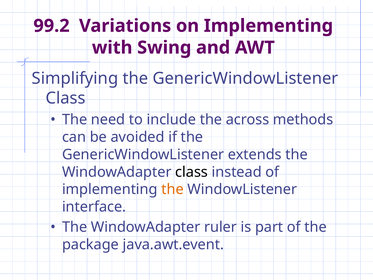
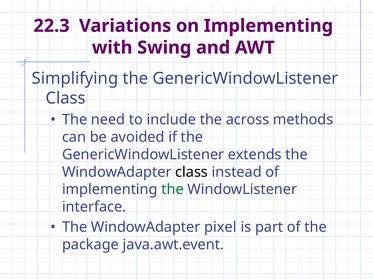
99.2: 99.2 -> 22.3 (52, 26)
the colour: orange -> green (173, 189)
ruler: ruler -> pixel (220, 227)
